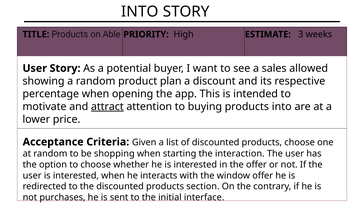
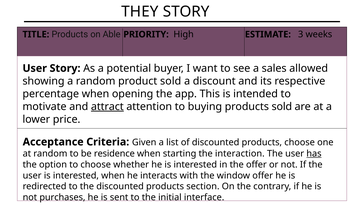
INTO: INTO -> THEY (140, 12)
product plan: plan -> sold (171, 81)
products into: into -> sold (282, 106)
shopping: shopping -> residence (114, 153)
has underline: none -> present (314, 153)
